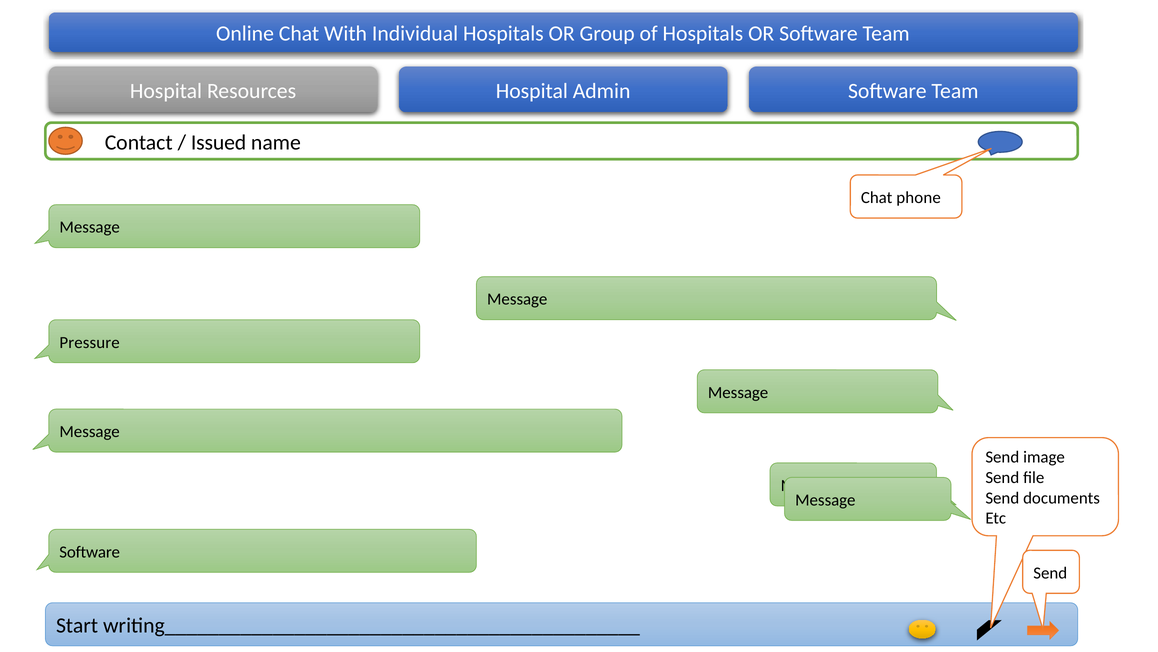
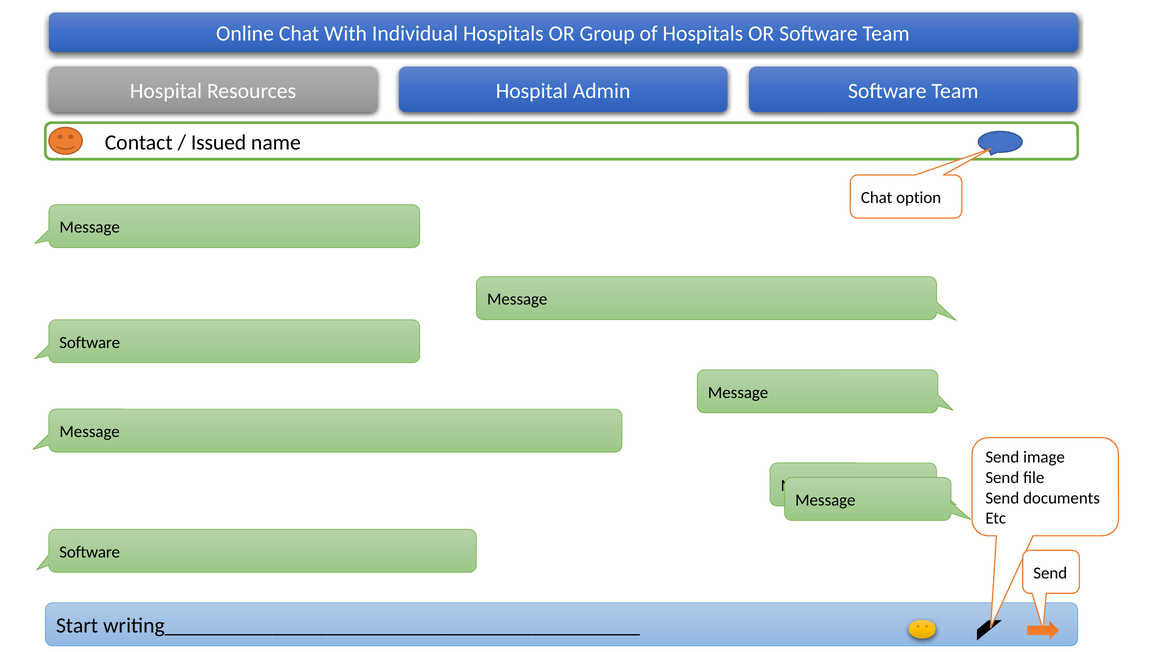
phone: phone -> option (919, 197)
Pressure: Pressure -> Software (90, 342)
